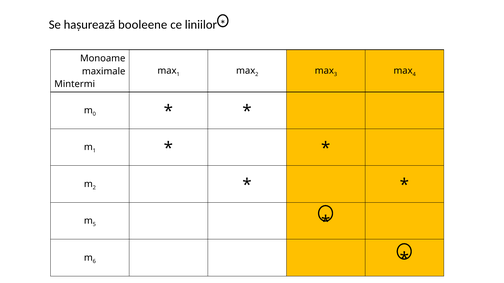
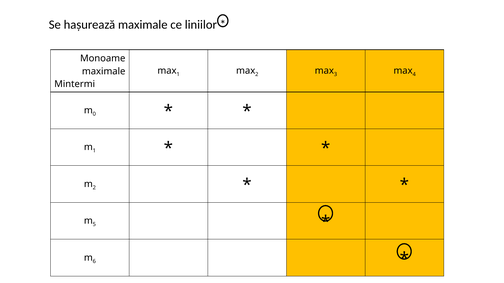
hașurează booleene: booleene -> maximale (143, 25)
